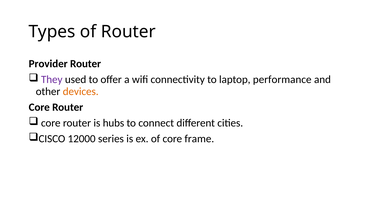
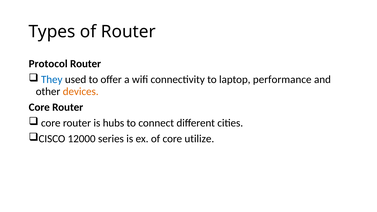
Provider: Provider -> Protocol (48, 64)
They colour: purple -> blue (52, 80)
frame: frame -> utilize (199, 139)
